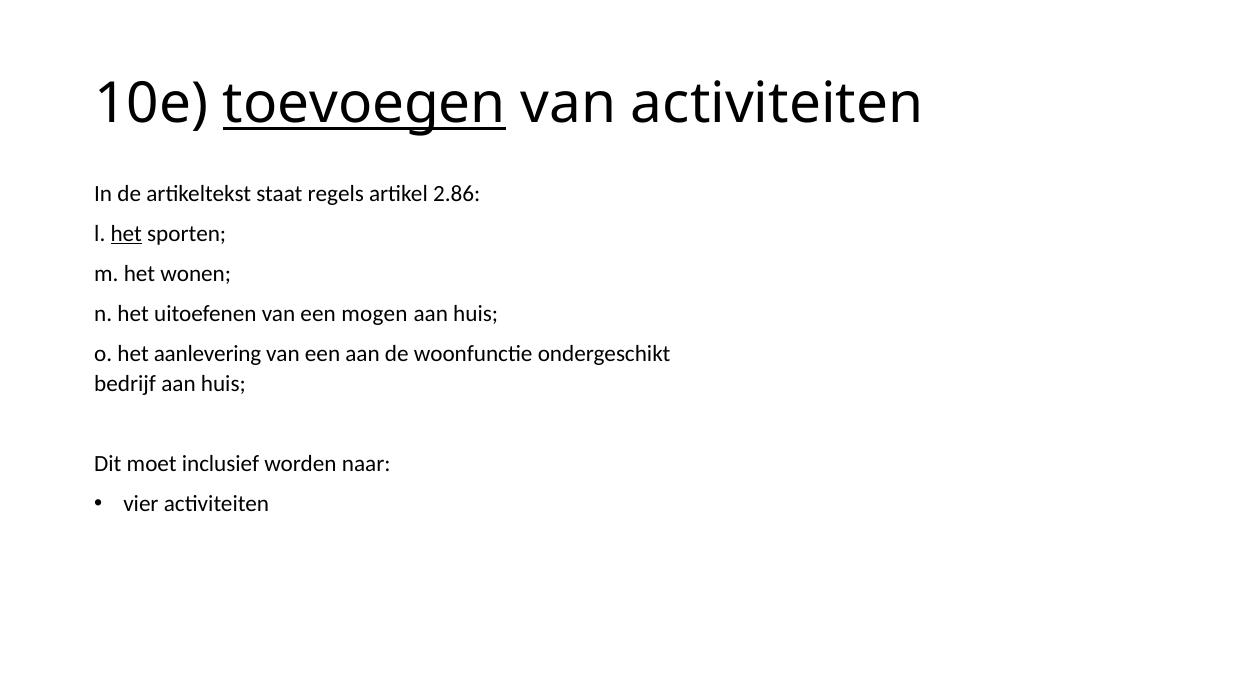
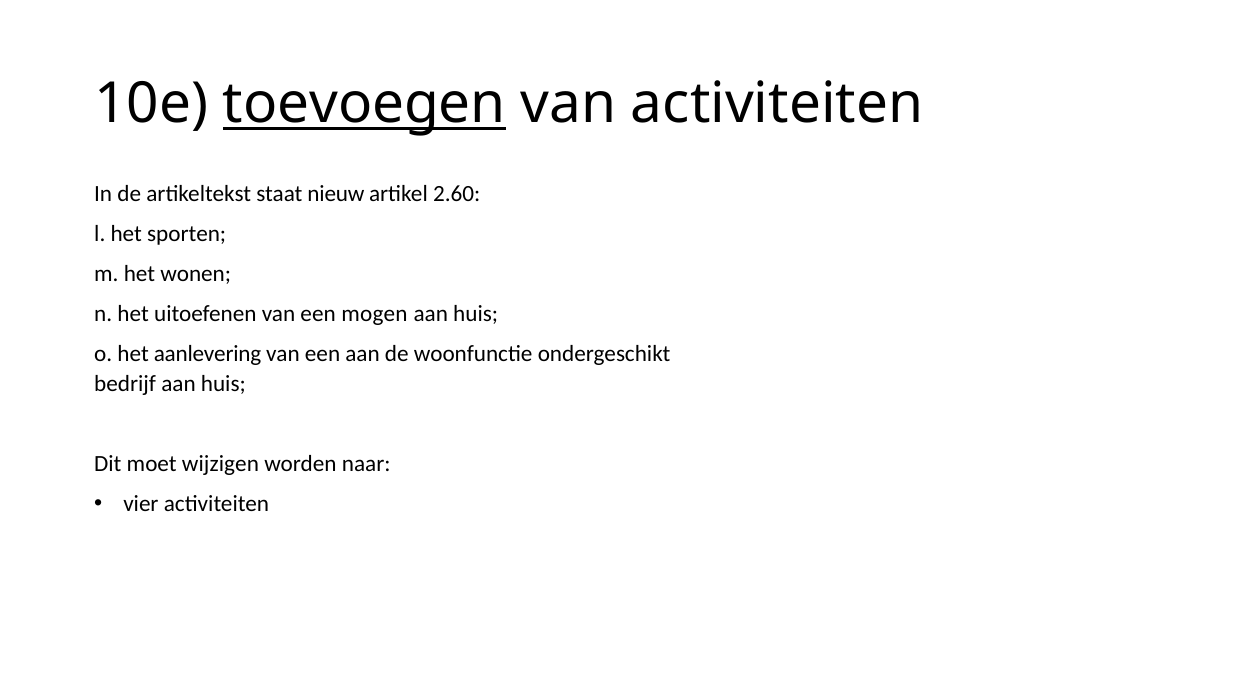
regels: regels -> nieuw (336, 194)
2.86: 2.86 -> 2.60 (457, 194)
het underline: present -> none (126, 234)
inclusief: inclusief -> wijzigen (220, 464)
